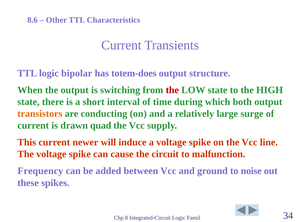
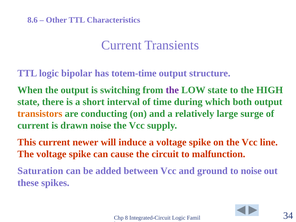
totem-does: totem-does -> totem-time (134, 73)
the colour: red -> purple (172, 90)
drawn quad: quad -> noise (101, 126)
Frequency: Frequency -> Saturation (40, 171)
